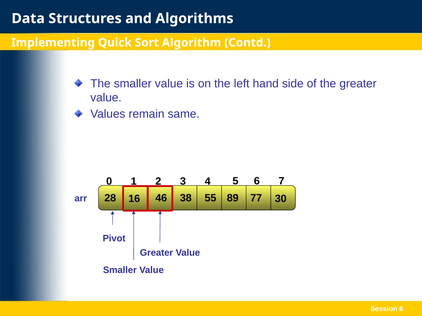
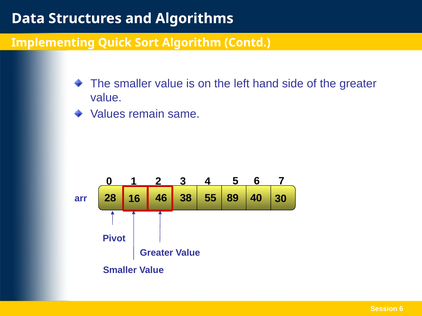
77: 77 -> 40 (256, 198)
